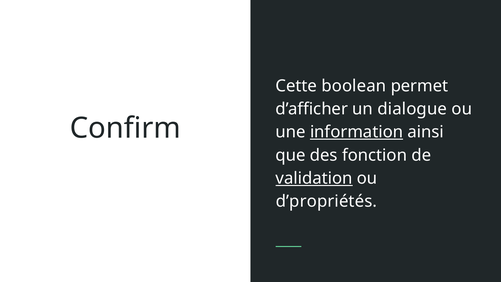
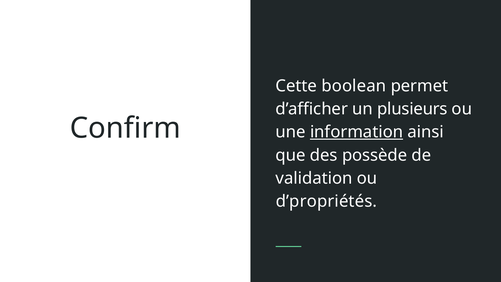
dialogue: dialogue -> plusieurs (412, 109)
fonction: fonction -> possède (375, 155)
validation underline: present -> none (314, 178)
